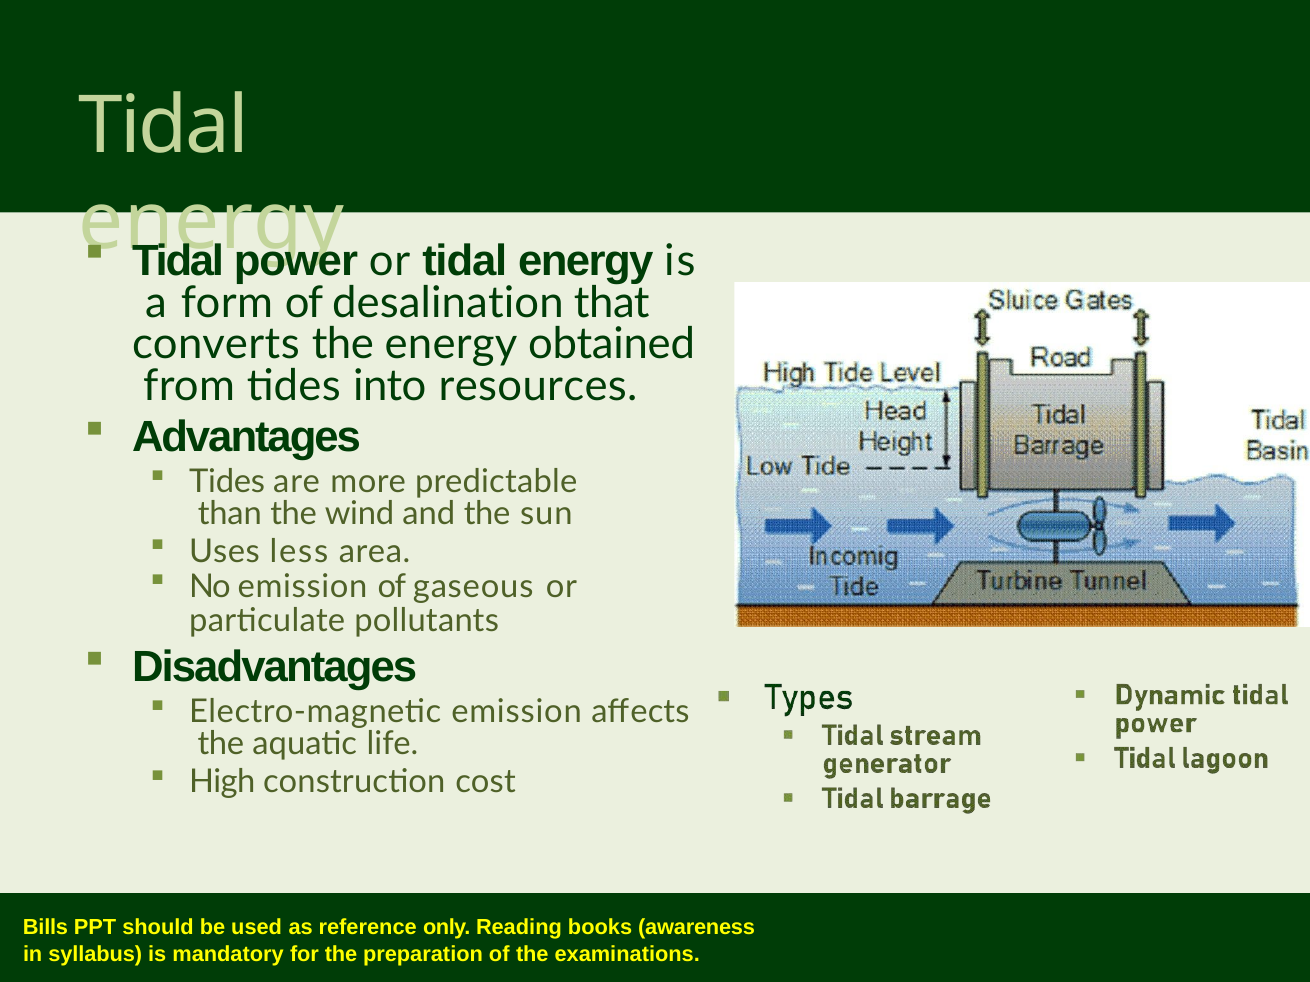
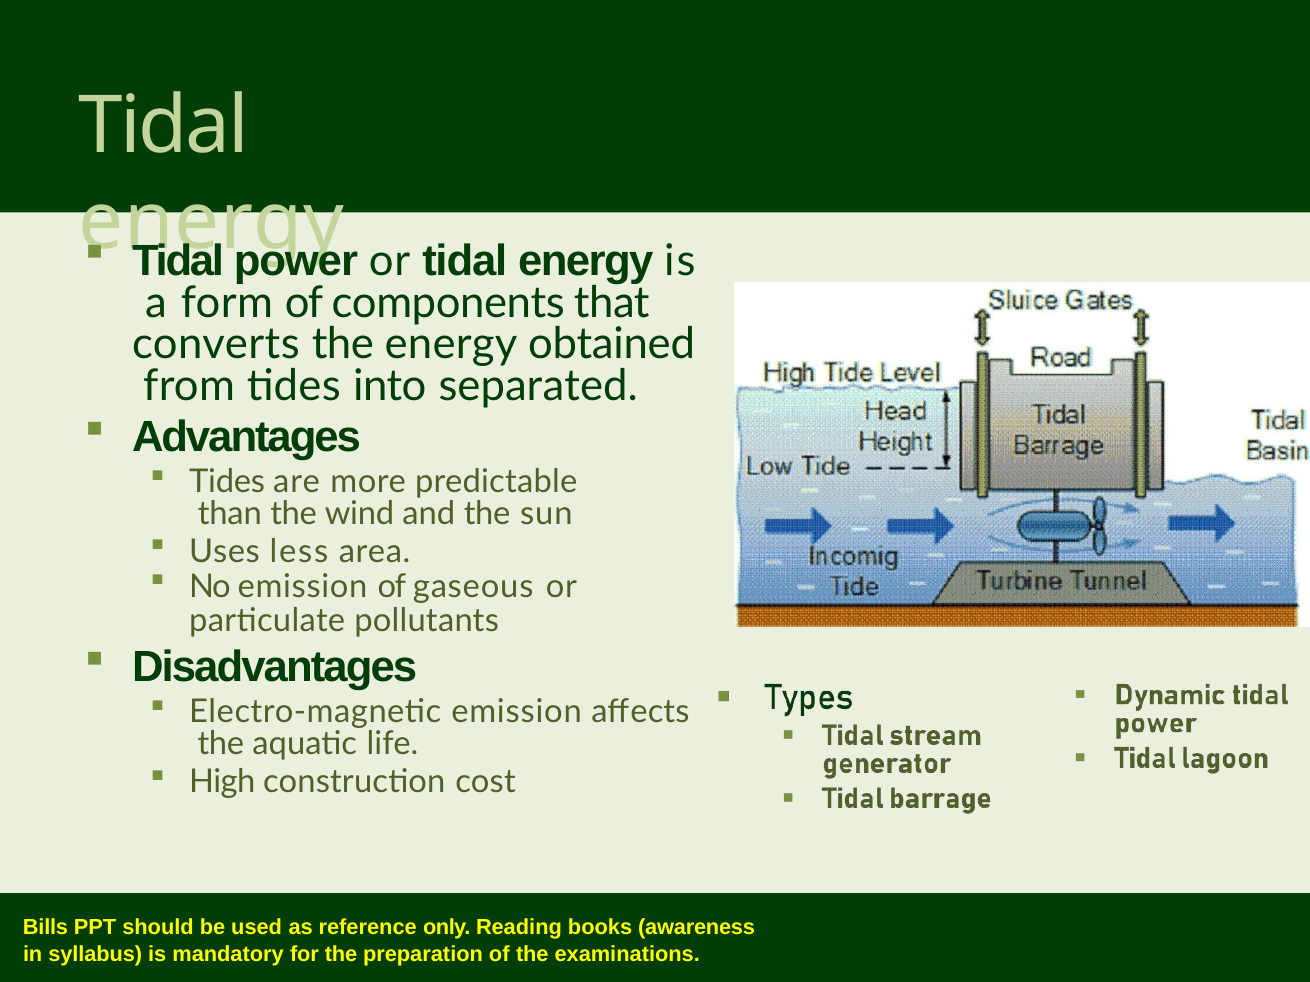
desalination: desalination -> components (448, 303)
resources: resources -> separated (538, 387)
